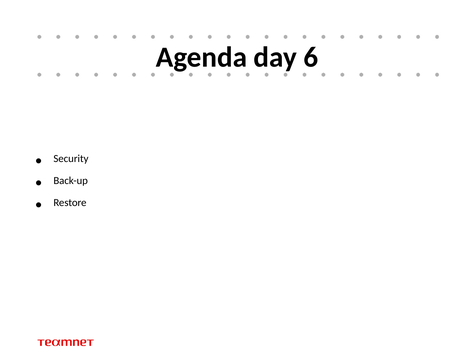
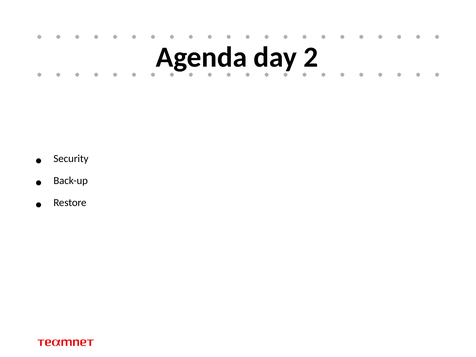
6: 6 -> 2 (311, 57)
